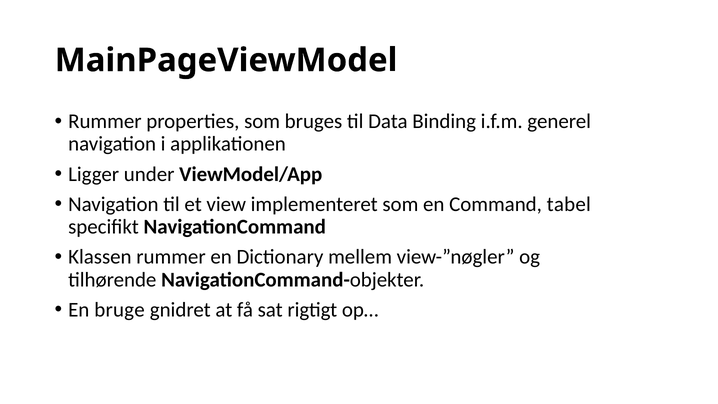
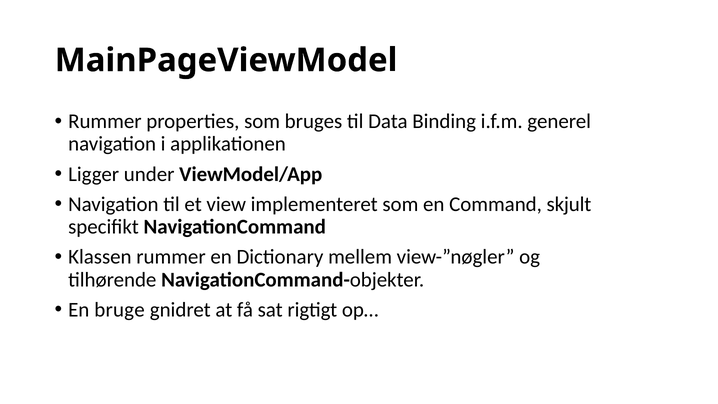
tabel: tabel -> skjult (569, 204)
